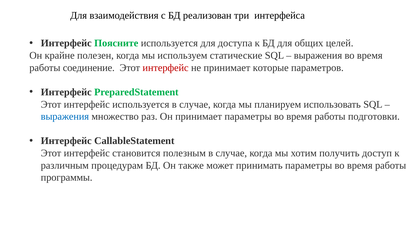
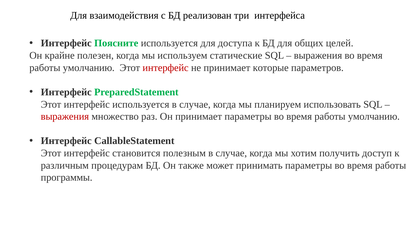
соединение: соединение -> умолчанию (89, 68)
выражения colour: blue -> red (65, 116)
подготовки: подготовки -> умолчанию (374, 116)
